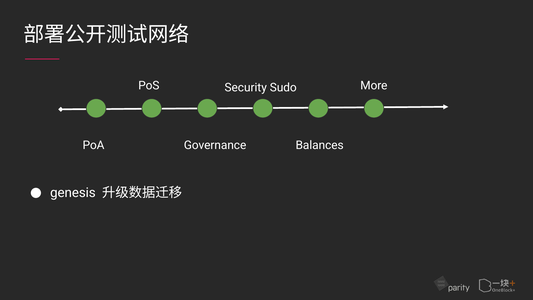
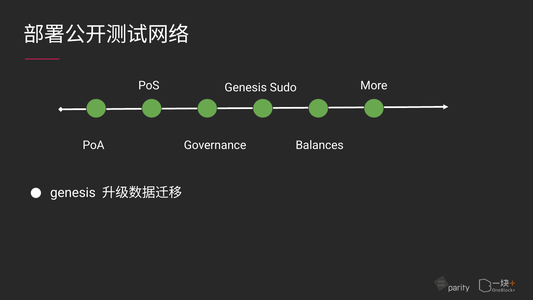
Security: Security -> Genesis (246, 88)
